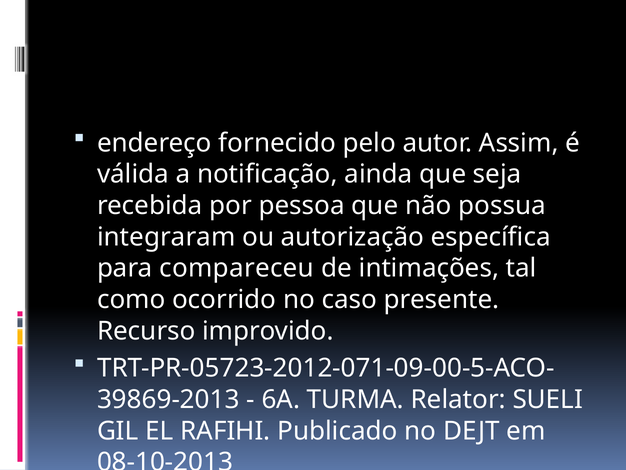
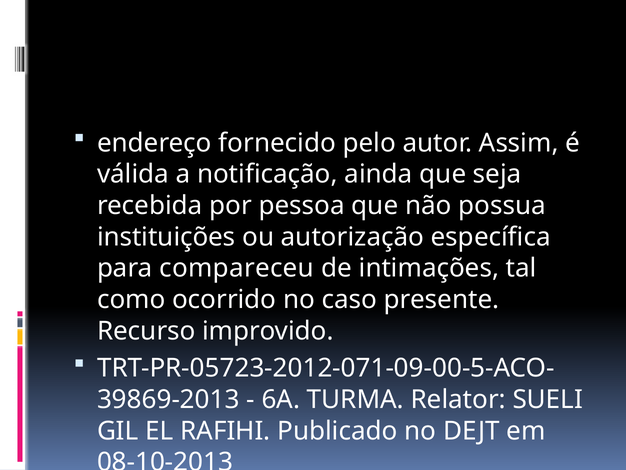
integraram: integraram -> instituições (166, 237)
